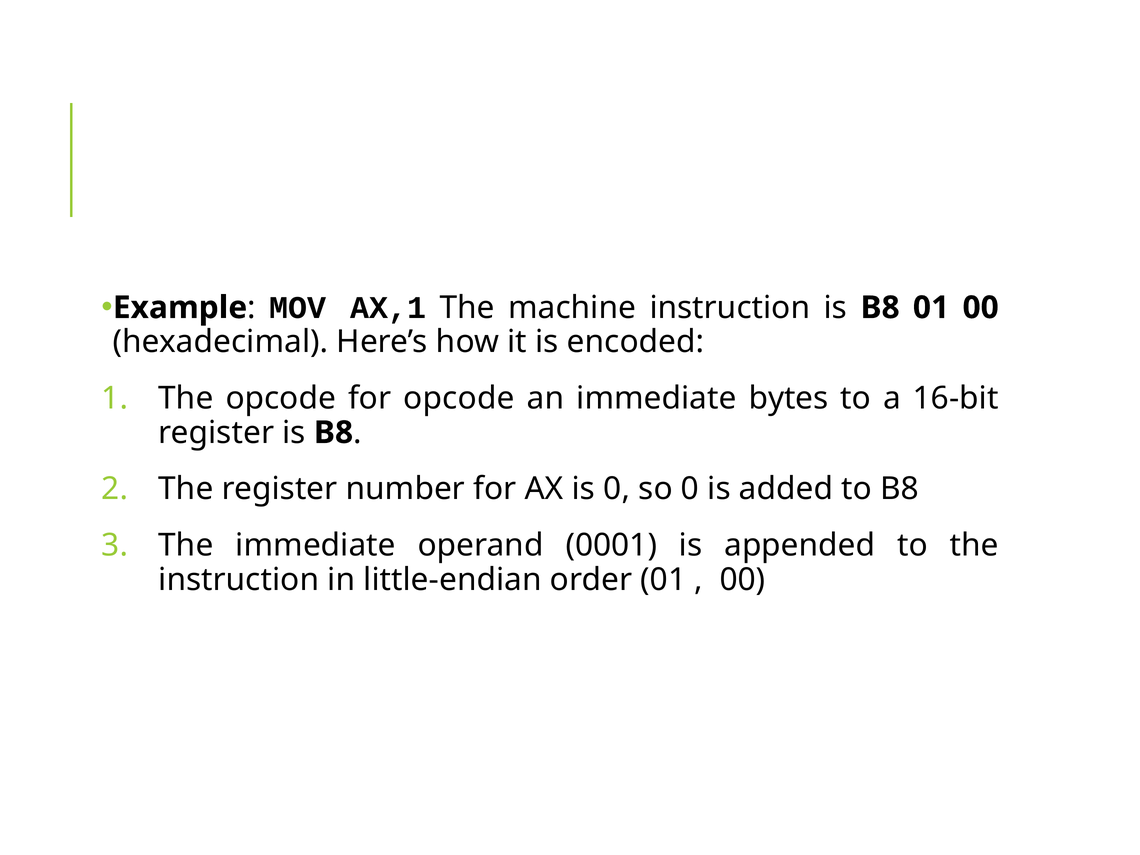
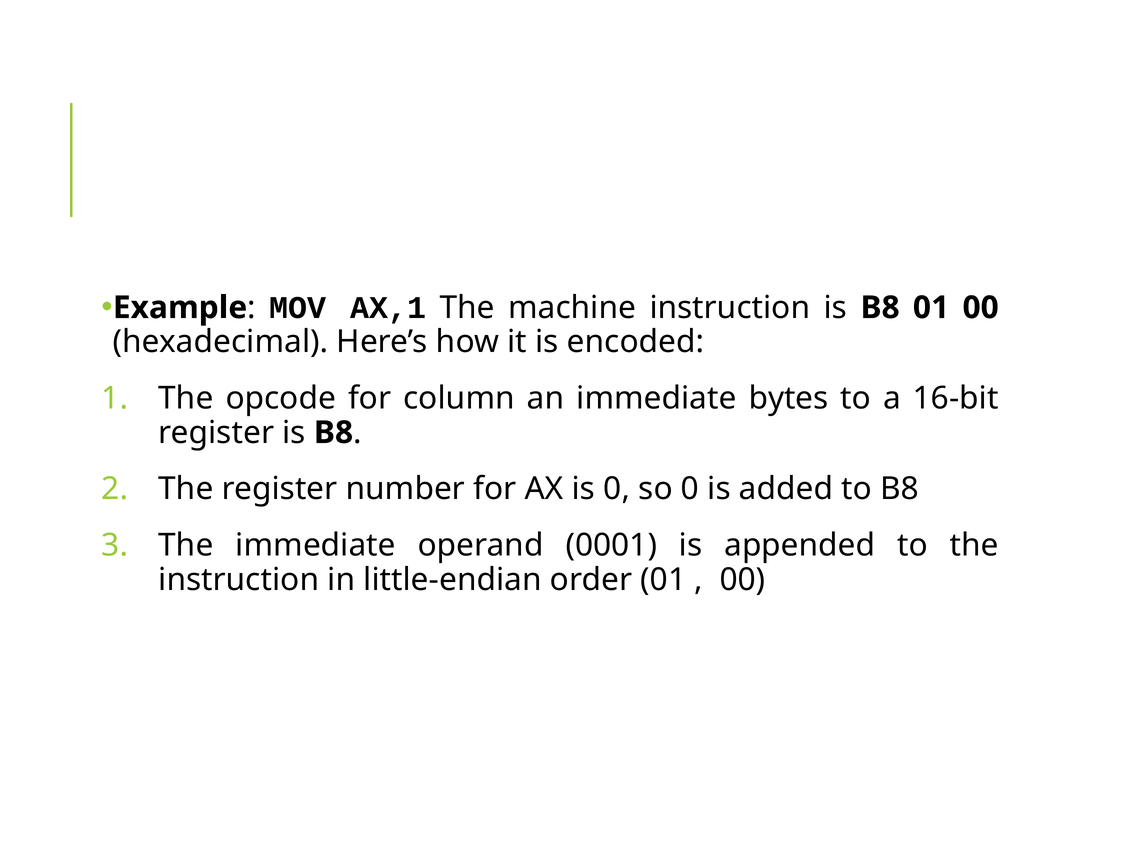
for opcode: opcode -> column (459, 398)
